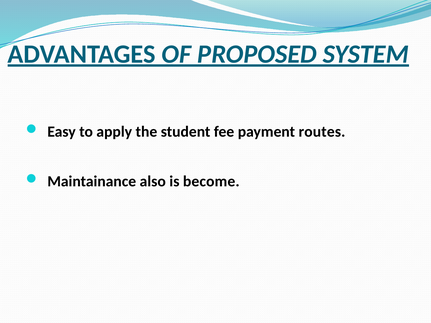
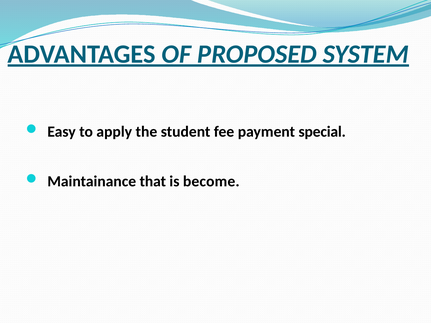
routes: routes -> special (322, 132)
also: also -> that (153, 182)
